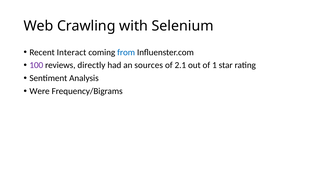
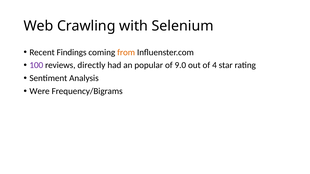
Interact: Interact -> Findings (72, 52)
from colour: blue -> orange (126, 52)
sources: sources -> popular (149, 65)
2.1: 2.1 -> 9.0 (180, 65)
1: 1 -> 4 (214, 65)
